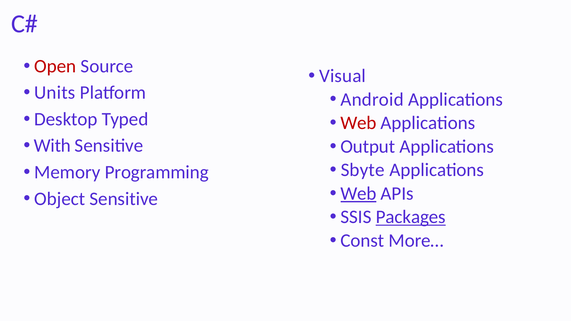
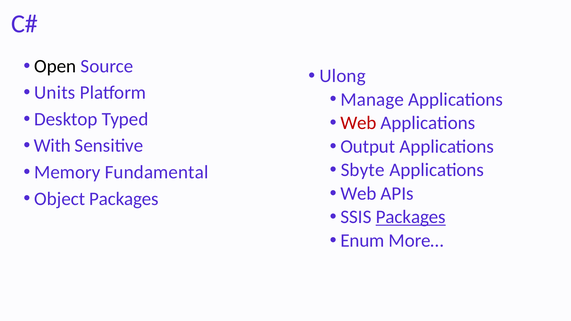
Open colour: red -> black (55, 66)
Visual: Visual -> Ulong (343, 76)
Android: Android -> Manage (372, 99)
Programming: Programming -> Fundamental (157, 172)
Web underline: present -> none (358, 194)
Object Sensitive: Sensitive -> Packages (124, 199)
Const: Const -> Enum (362, 241)
